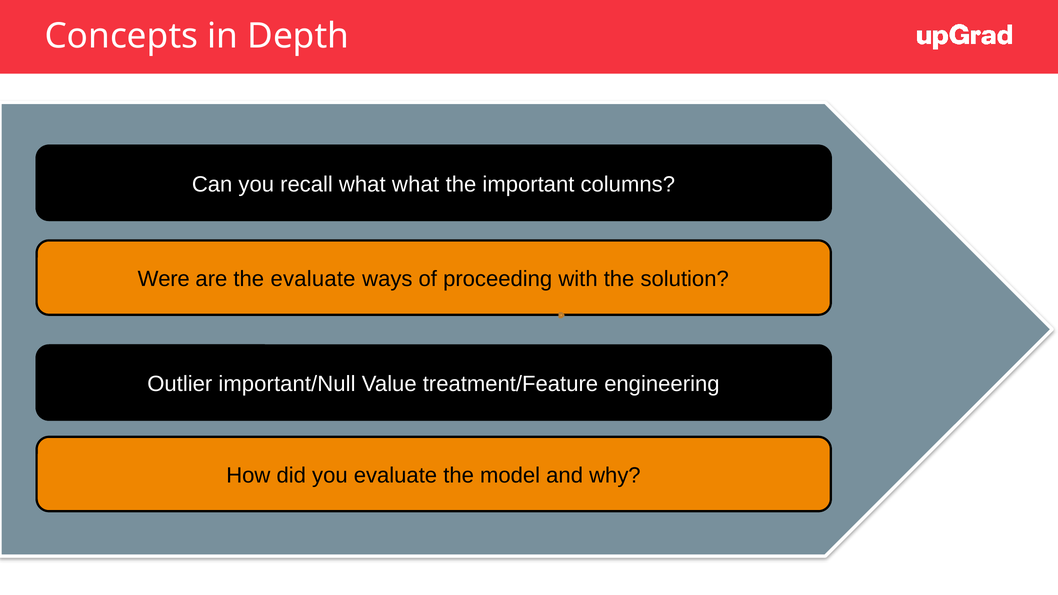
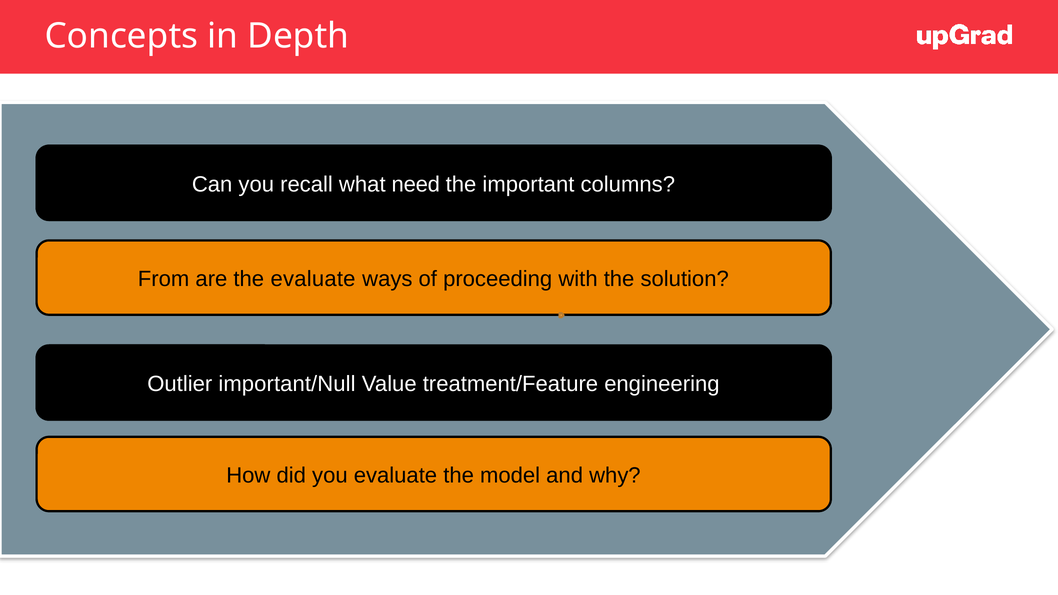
what what: what -> need (416, 184)
Were: Were -> From (164, 279)
